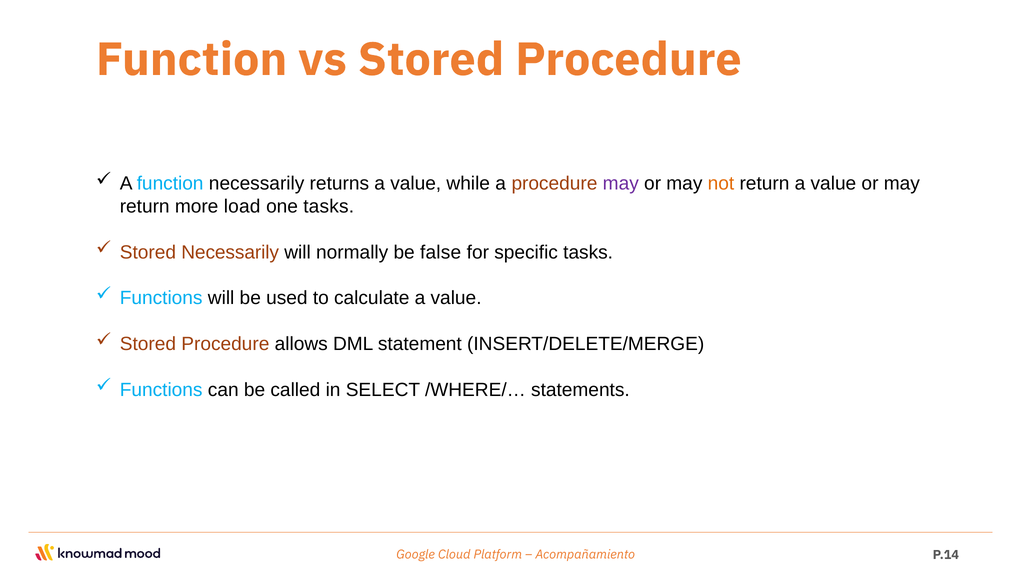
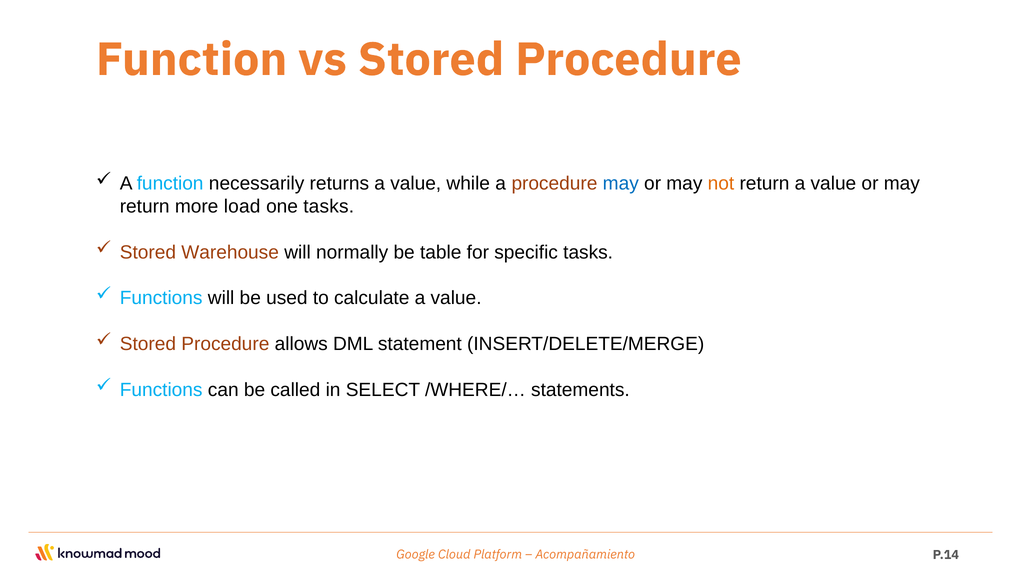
may colour: purple -> blue (621, 184)
Stored Necessarily: Necessarily -> Warehouse (230, 252)
false: false -> table (441, 252)
